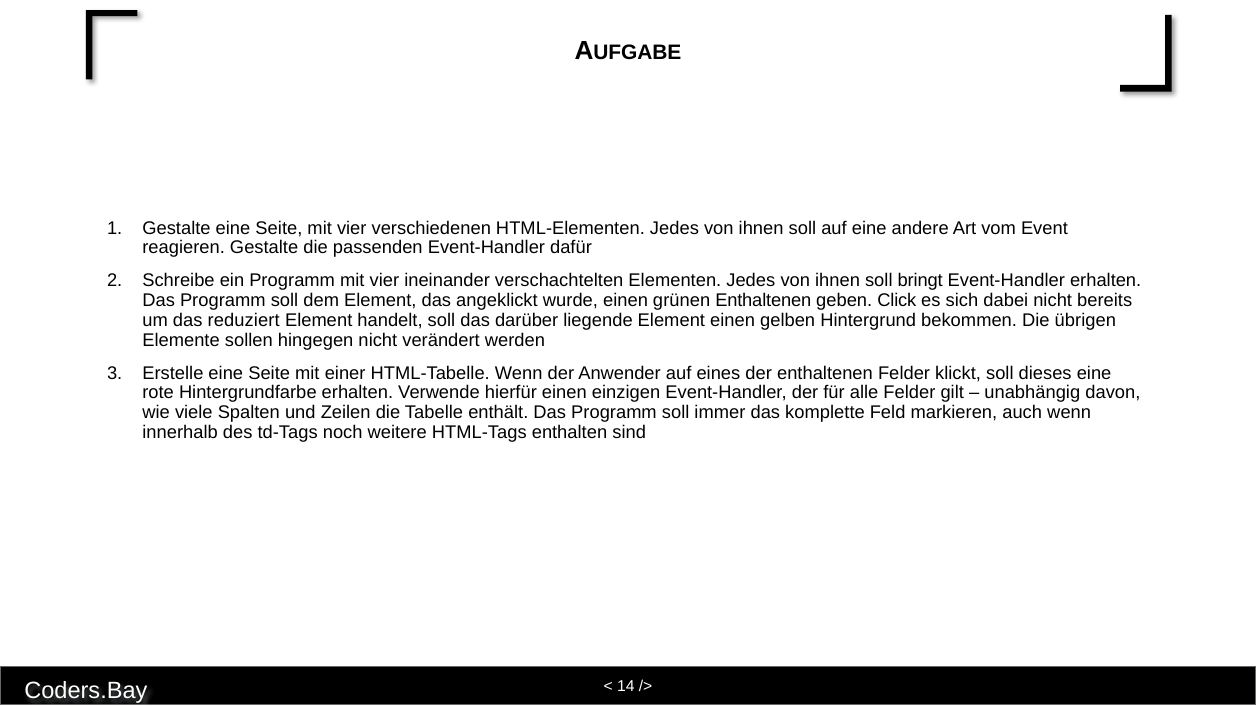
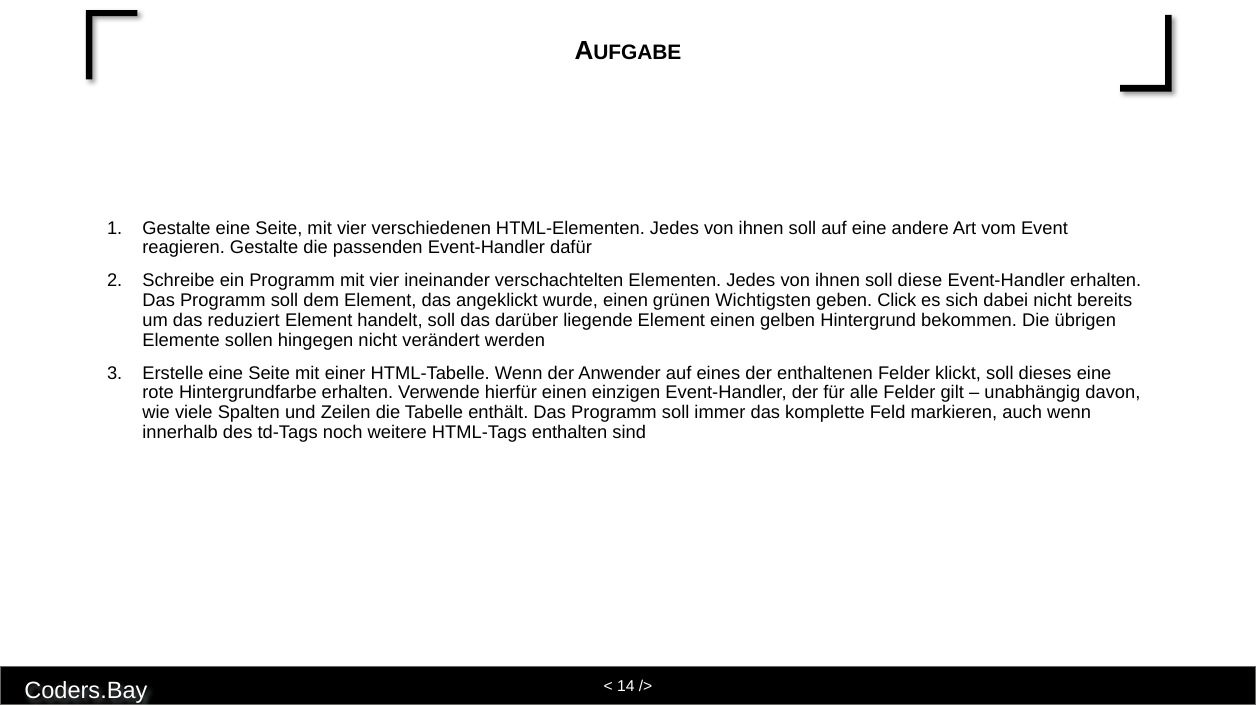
bringt: bringt -> diese (920, 281)
grünen Enthaltenen: Enthaltenen -> Wichtigsten (763, 301)
